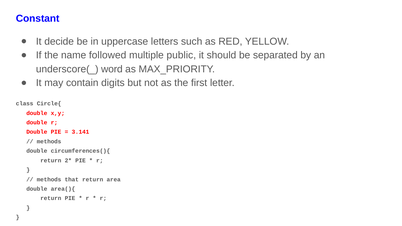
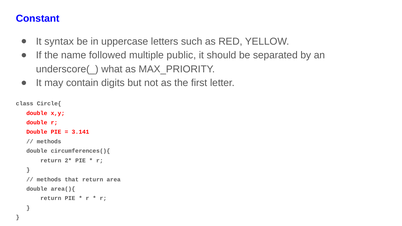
decide: decide -> syntax (59, 41)
word: word -> what (112, 69)
